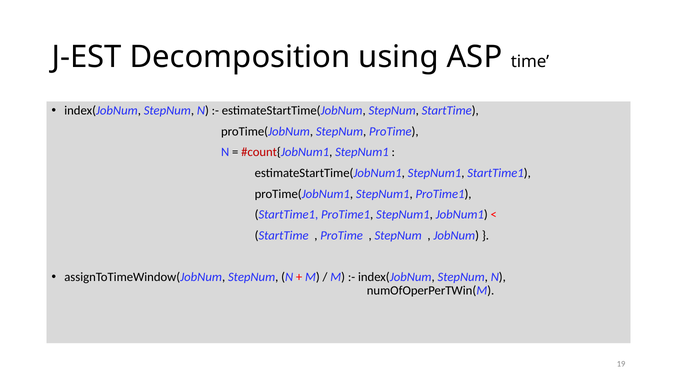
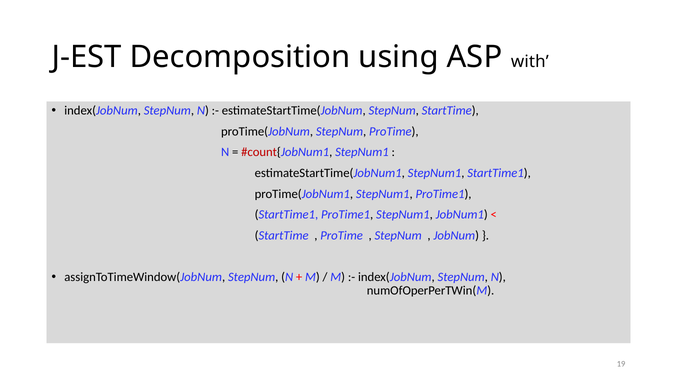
time: time -> with (530, 62)
